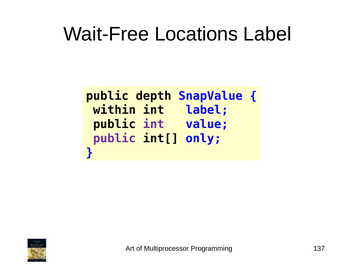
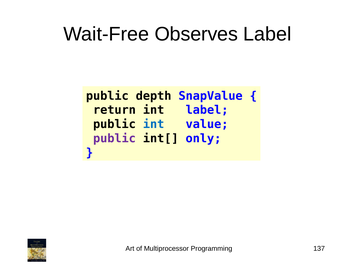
Locations: Locations -> Observes (196, 34)
within: within -> return (114, 110)
int colour: purple -> blue (154, 124)
